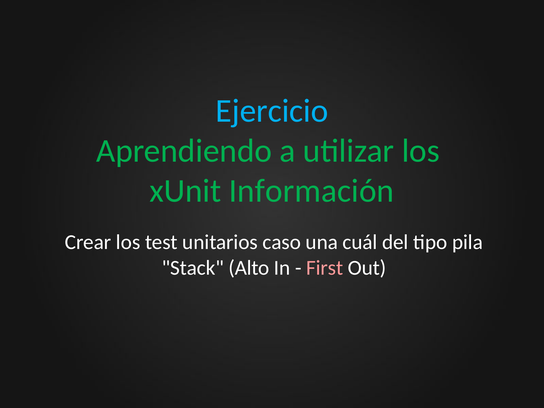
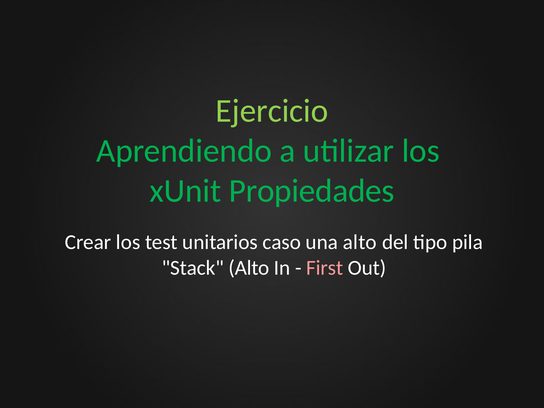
Ejercicio colour: light blue -> light green (272, 111)
Información: Información -> Propiedades (312, 191)
una cuál: cuál -> alto (360, 242)
